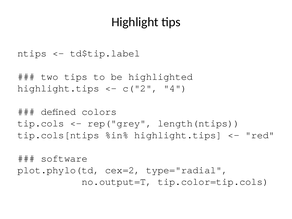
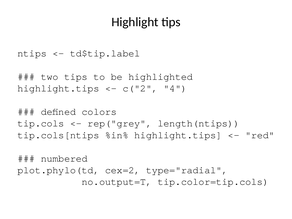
software: software -> numbered (64, 158)
